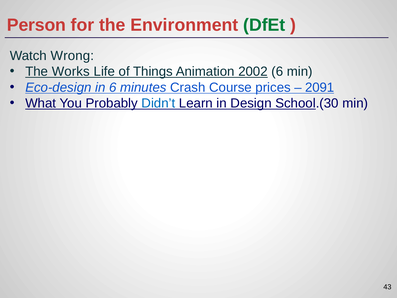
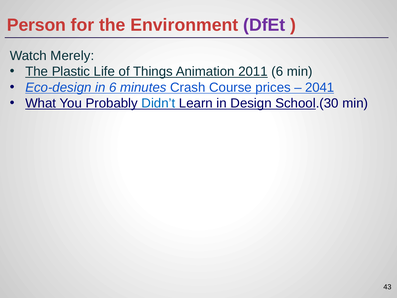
DfEt colour: green -> purple (264, 25)
Wrong: Wrong -> Merely (72, 56)
Works: Works -> Plastic (71, 71)
2002: 2002 -> 2011 (253, 71)
2091: 2091 -> 2041 (320, 87)
